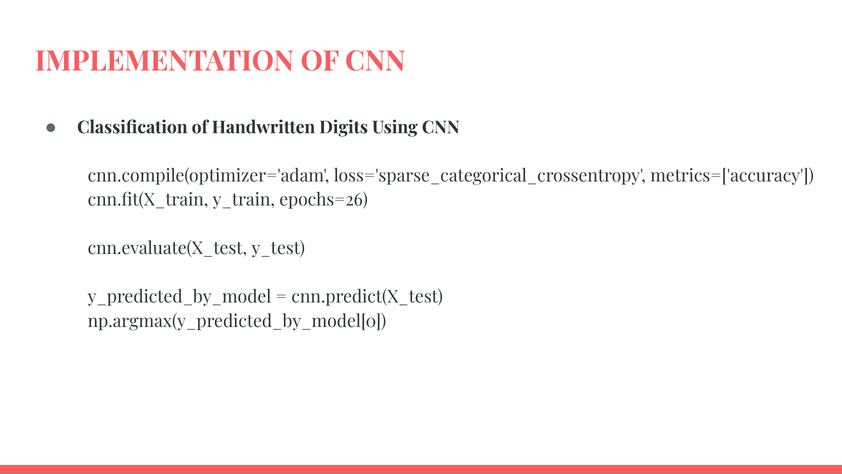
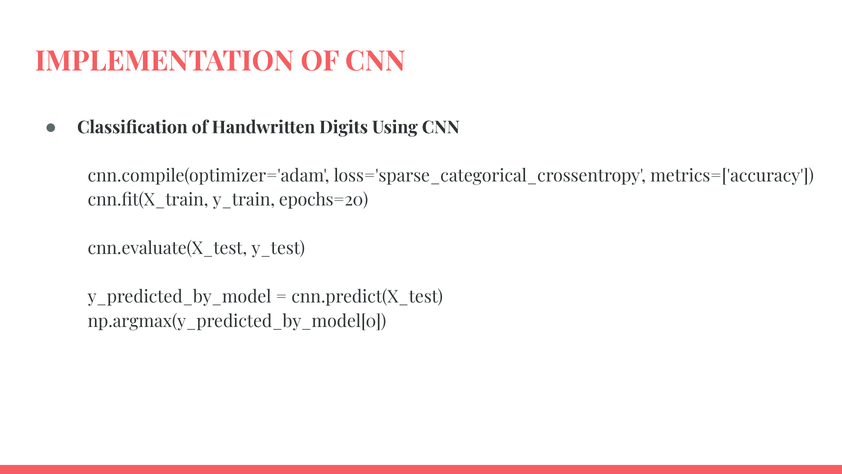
epochs=26: epochs=26 -> epochs=20 (324, 200)
